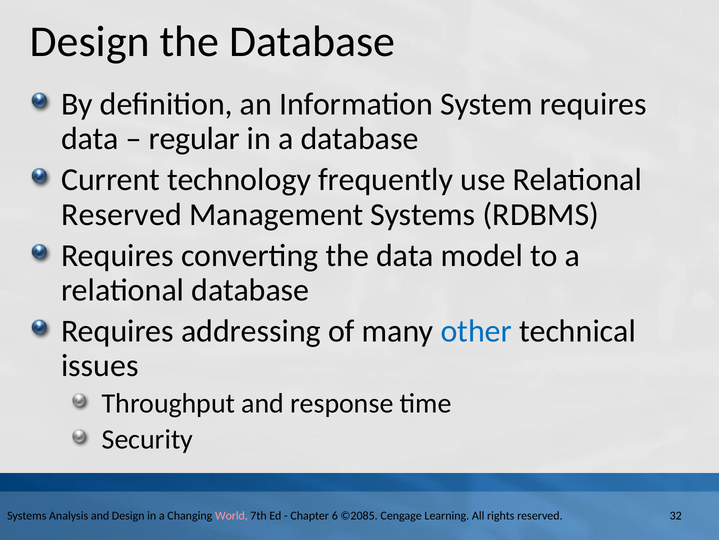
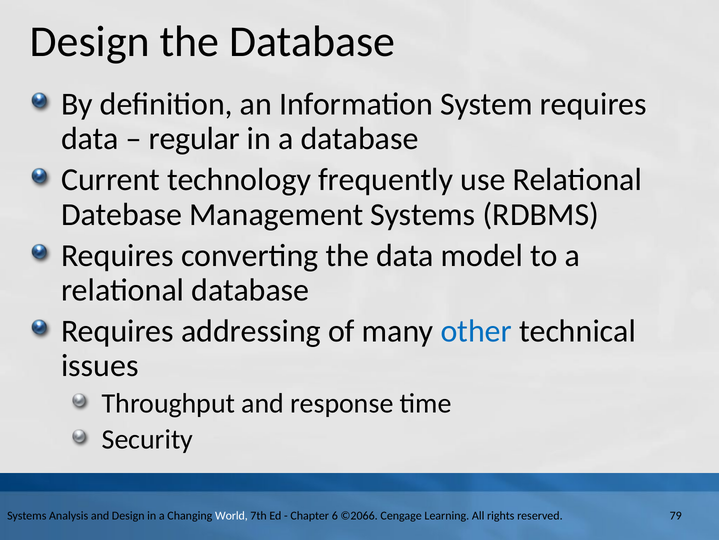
Reserved: Reserved -> Datebase (122, 214)
World colour: pink -> white (231, 515)
©2085: ©2085 -> ©2066 (359, 515)
32: 32 -> 79 (676, 515)
